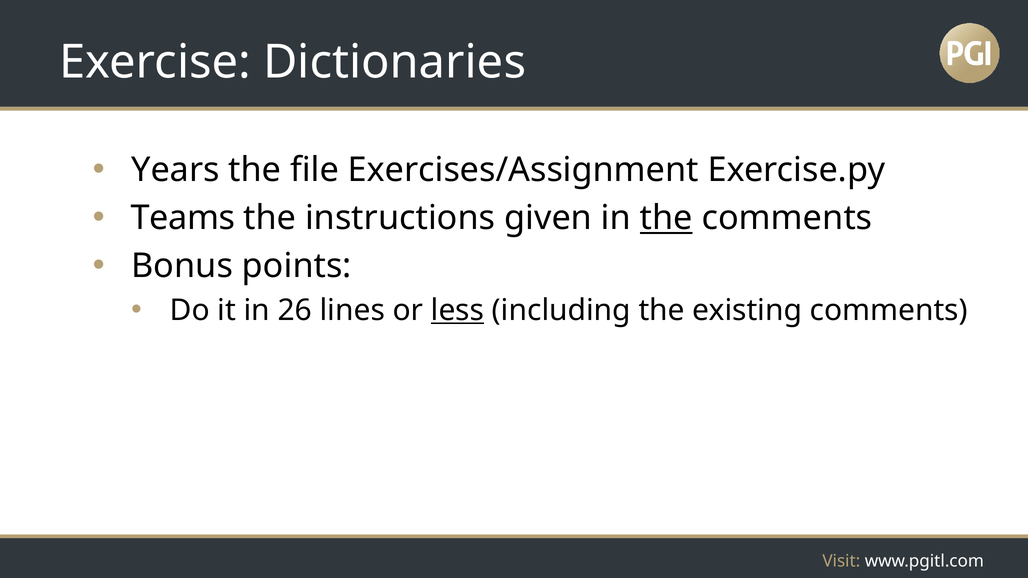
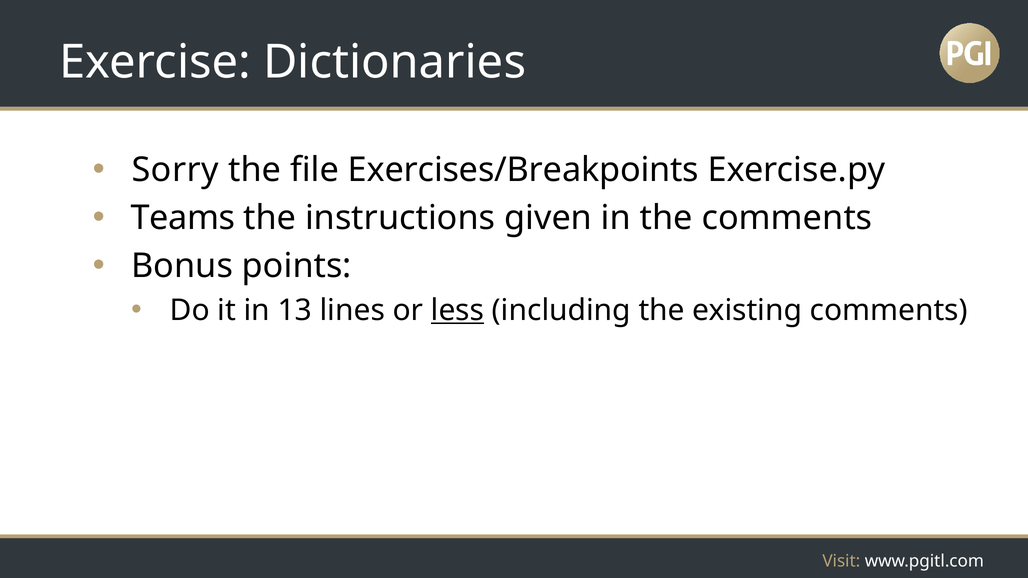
Years: Years -> Sorry (175, 170)
Exercises/Assignment: Exercises/Assignment -> Exercises/Breakpoints (523, 170)
the underline: present -> none (666, 218)
26: 26 -> 13 (295, 310)
